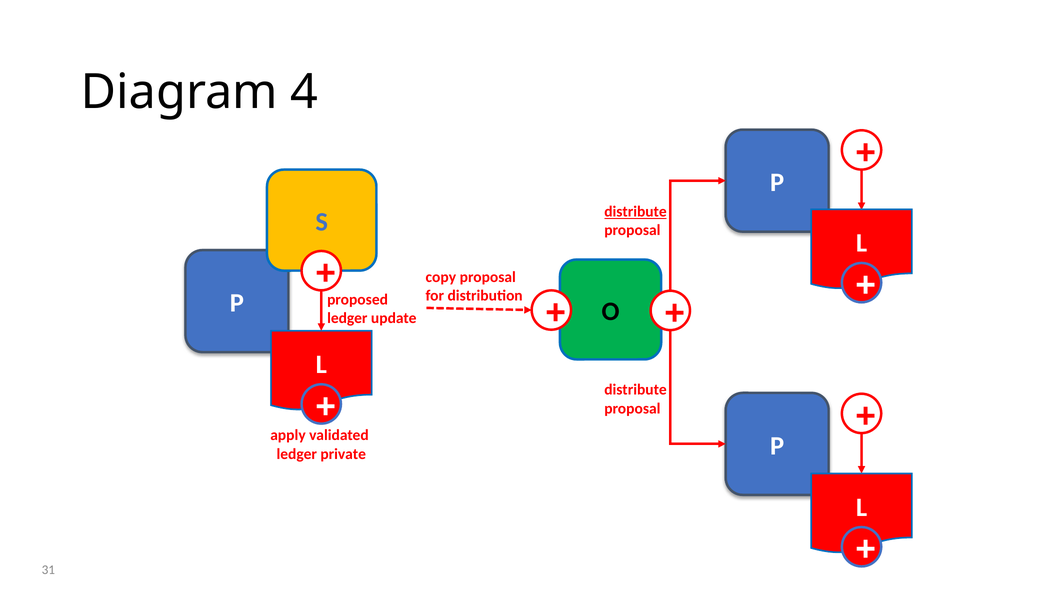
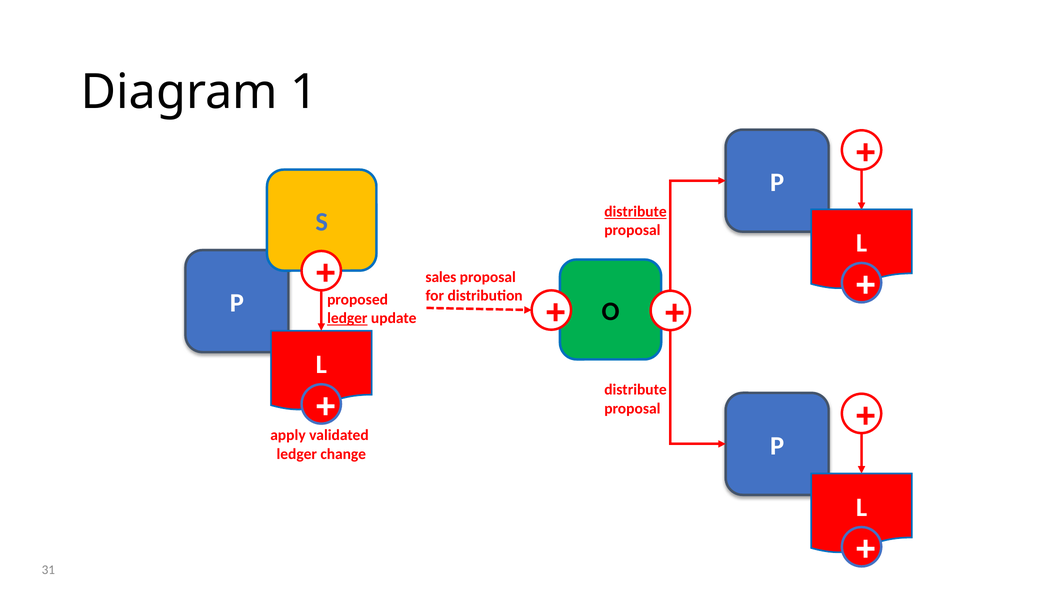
4: 4 -> 1 (304, 92)
copy: copy -> sales (441, 277)
ledger underline: none -> present (347, 318)
private: private -> change (343, 454)
